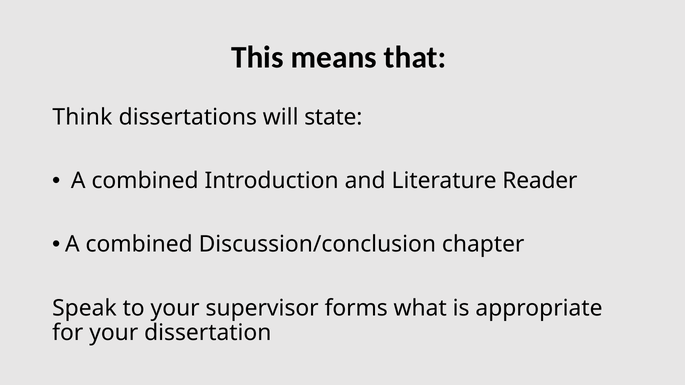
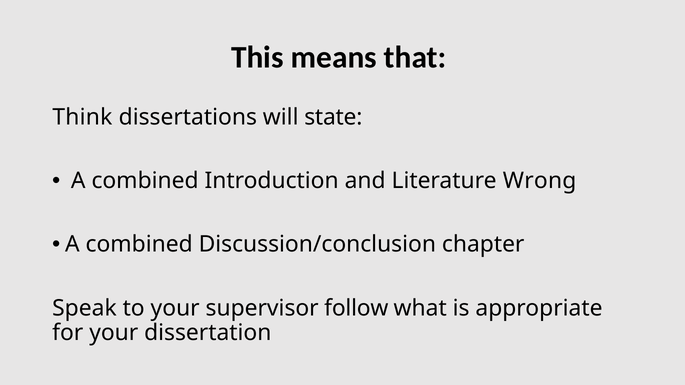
Reader: Reader -> Wrong (540, 181)
forms: forms -> follow (356, 308)
